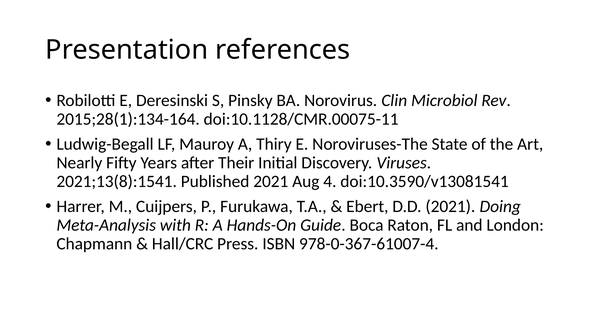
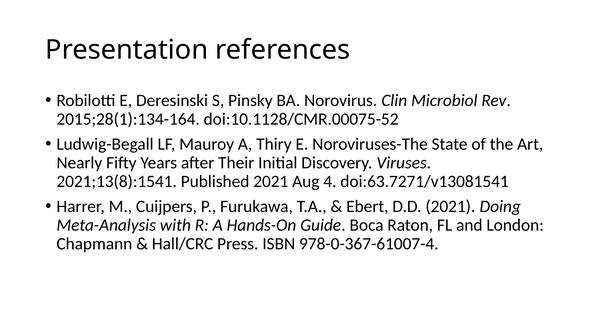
doi:10.1128/CMR.00075-11: doi:10.1128/CMR.00075-11 -> doi:10.1128/CMR.00075-52 (301, 119)
doi:10.3590/v13081541: doi:10.3590/v13081541 -> doi:63.7271/v13081541 (425, 181)
